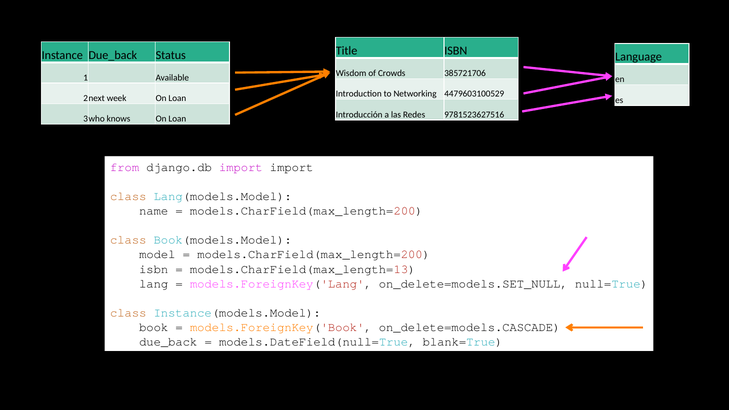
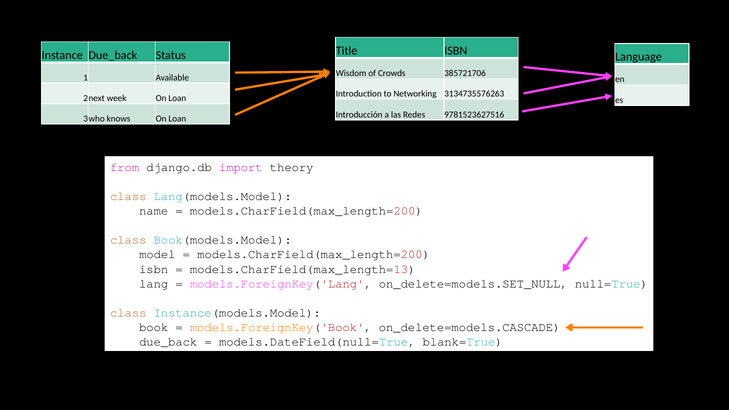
4479603100529: 4479603100529 -> 3134735576263 (474, 94)
import import: import -> theory (292, 167)
